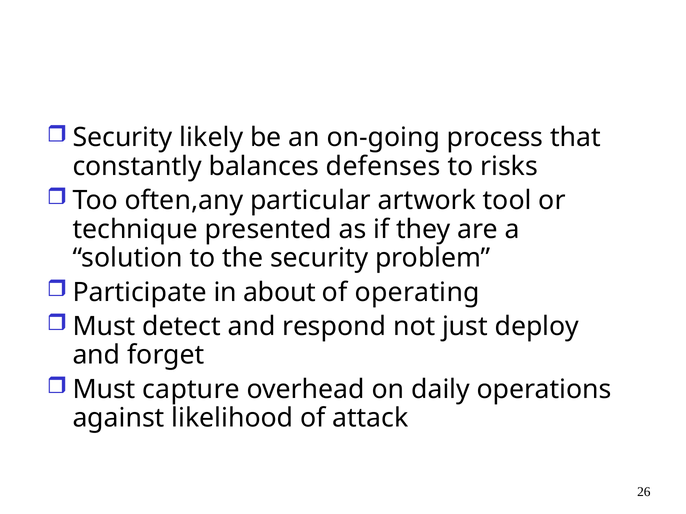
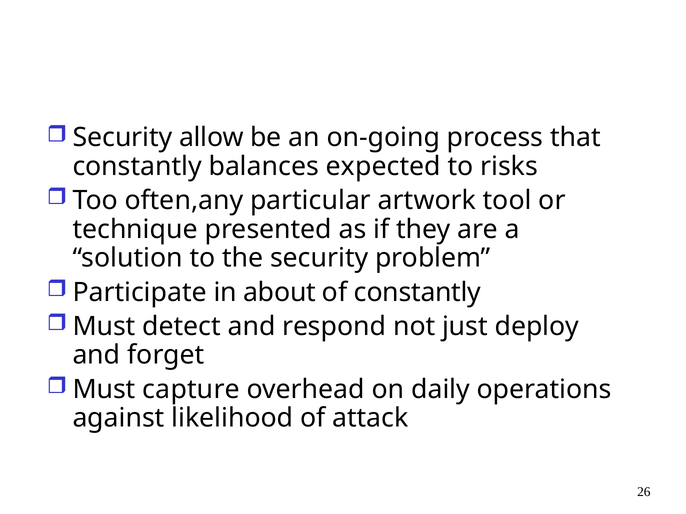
likely: likely -> allow (211, 138)
defenses: defenses -> expected (383, 167)
of operating: operating -> constantly (418, 293)
